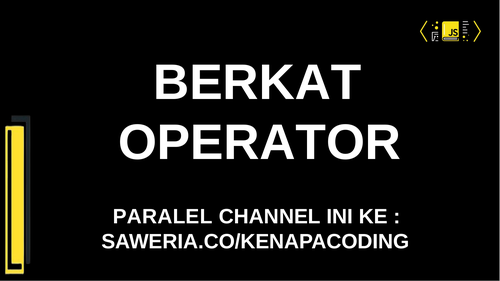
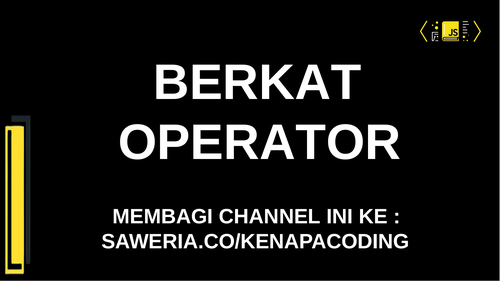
PARALEL: PARALEL -> MEMBAGI (163, 217)
